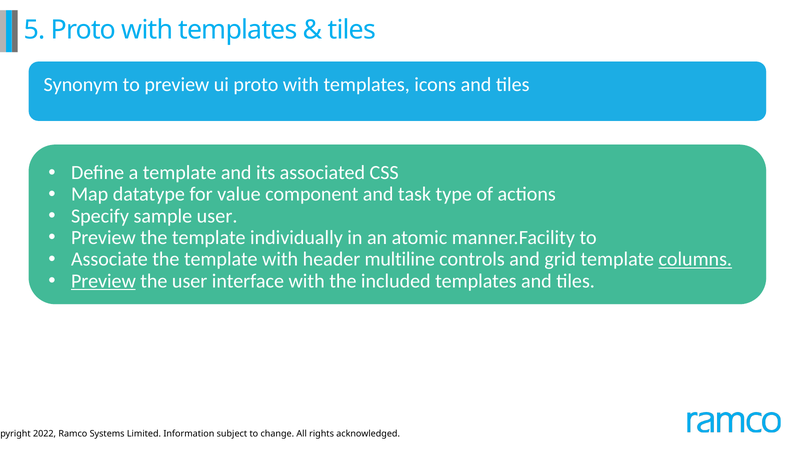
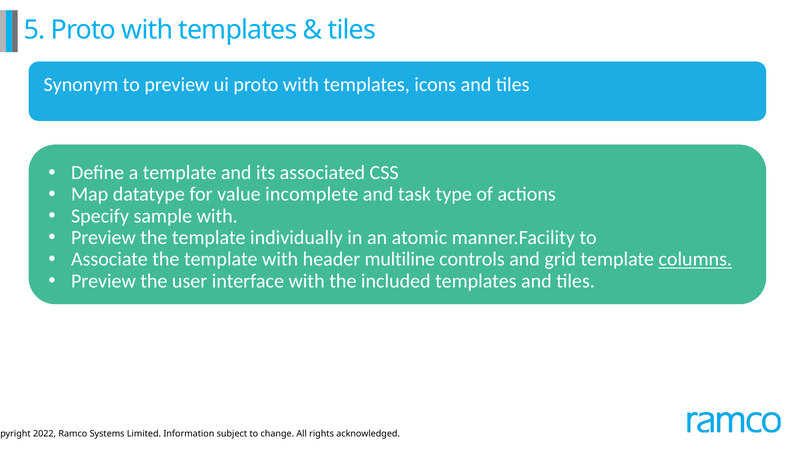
component: component -> incomplete (312, 194)
sample user: user -> with (217, 216)
Preview underline: present -> none (103, 281)
